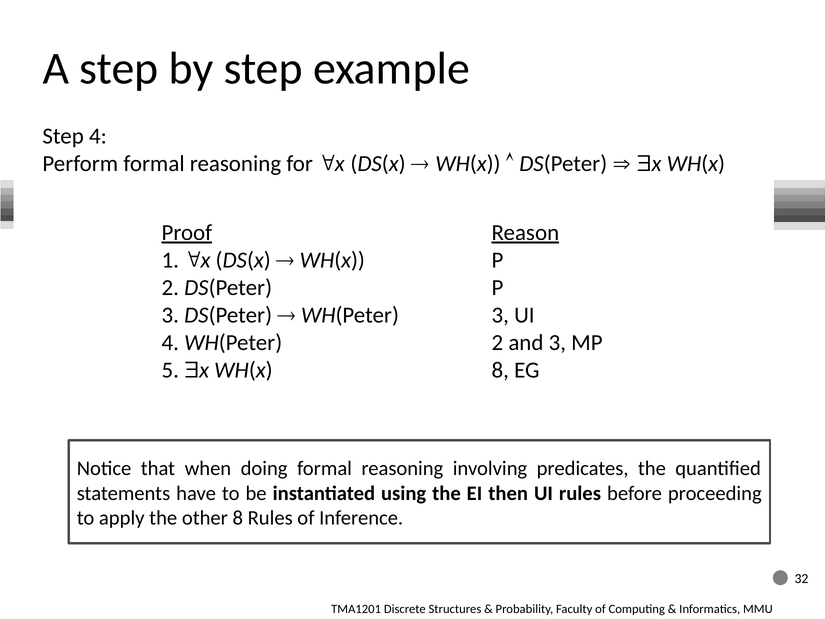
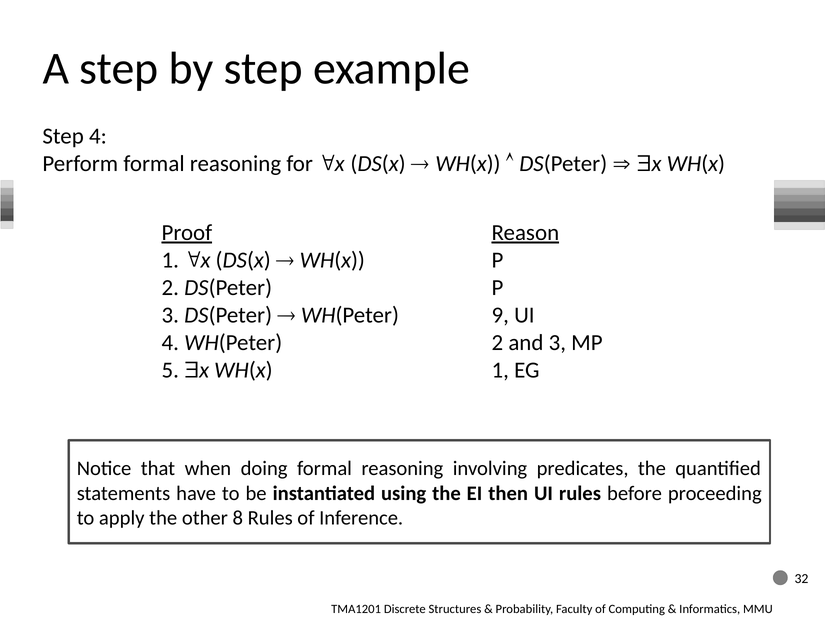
WH(Peter 3: 3 -> 9 (500, 315)
WH(x 8: 8 -> 1 (500, 370)
